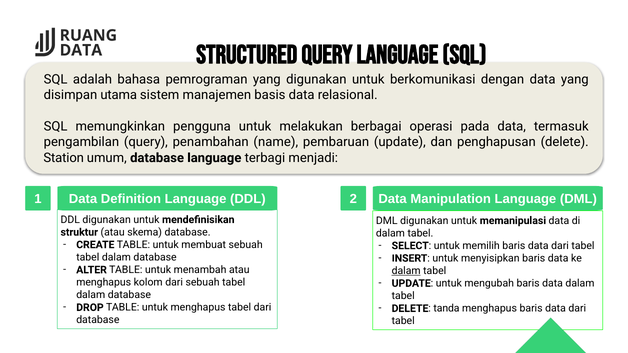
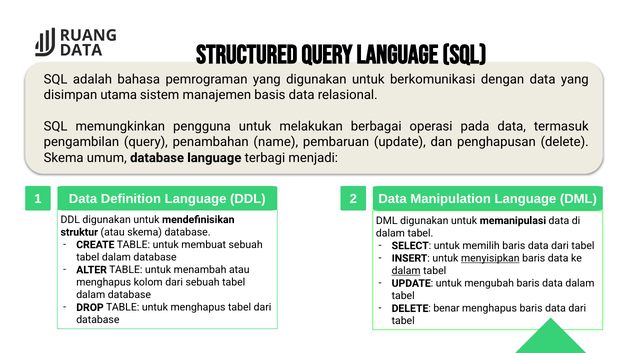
Station: Station -> Skema (64, 158)
menyisipkan underline: none -> present (490, 258)
tanda: tanda -> benar (447, 309)
